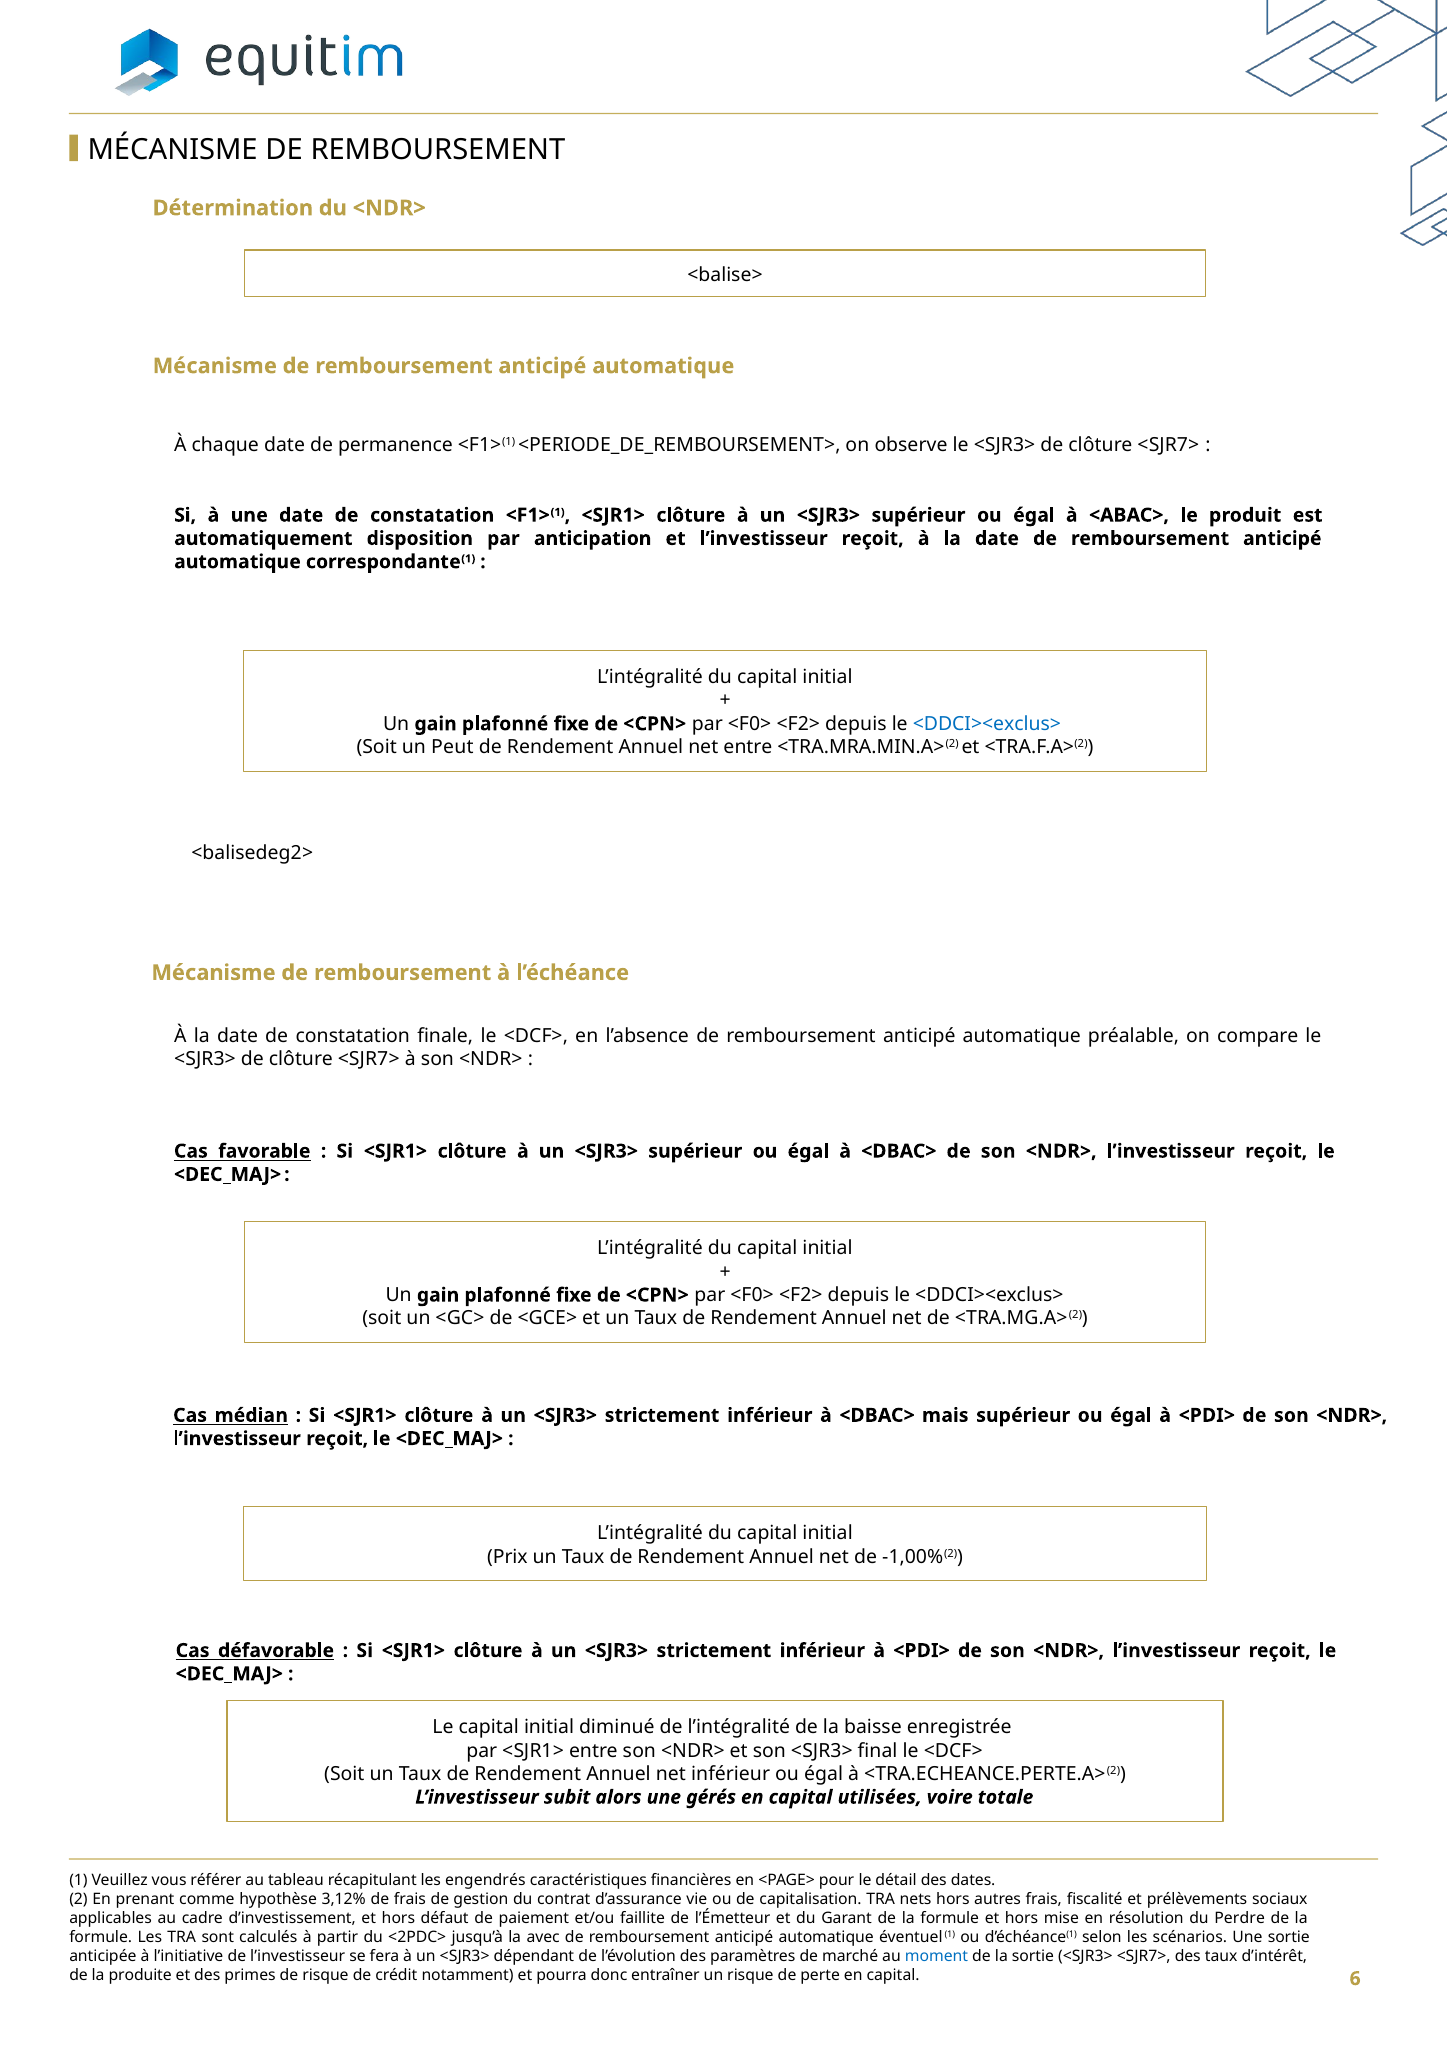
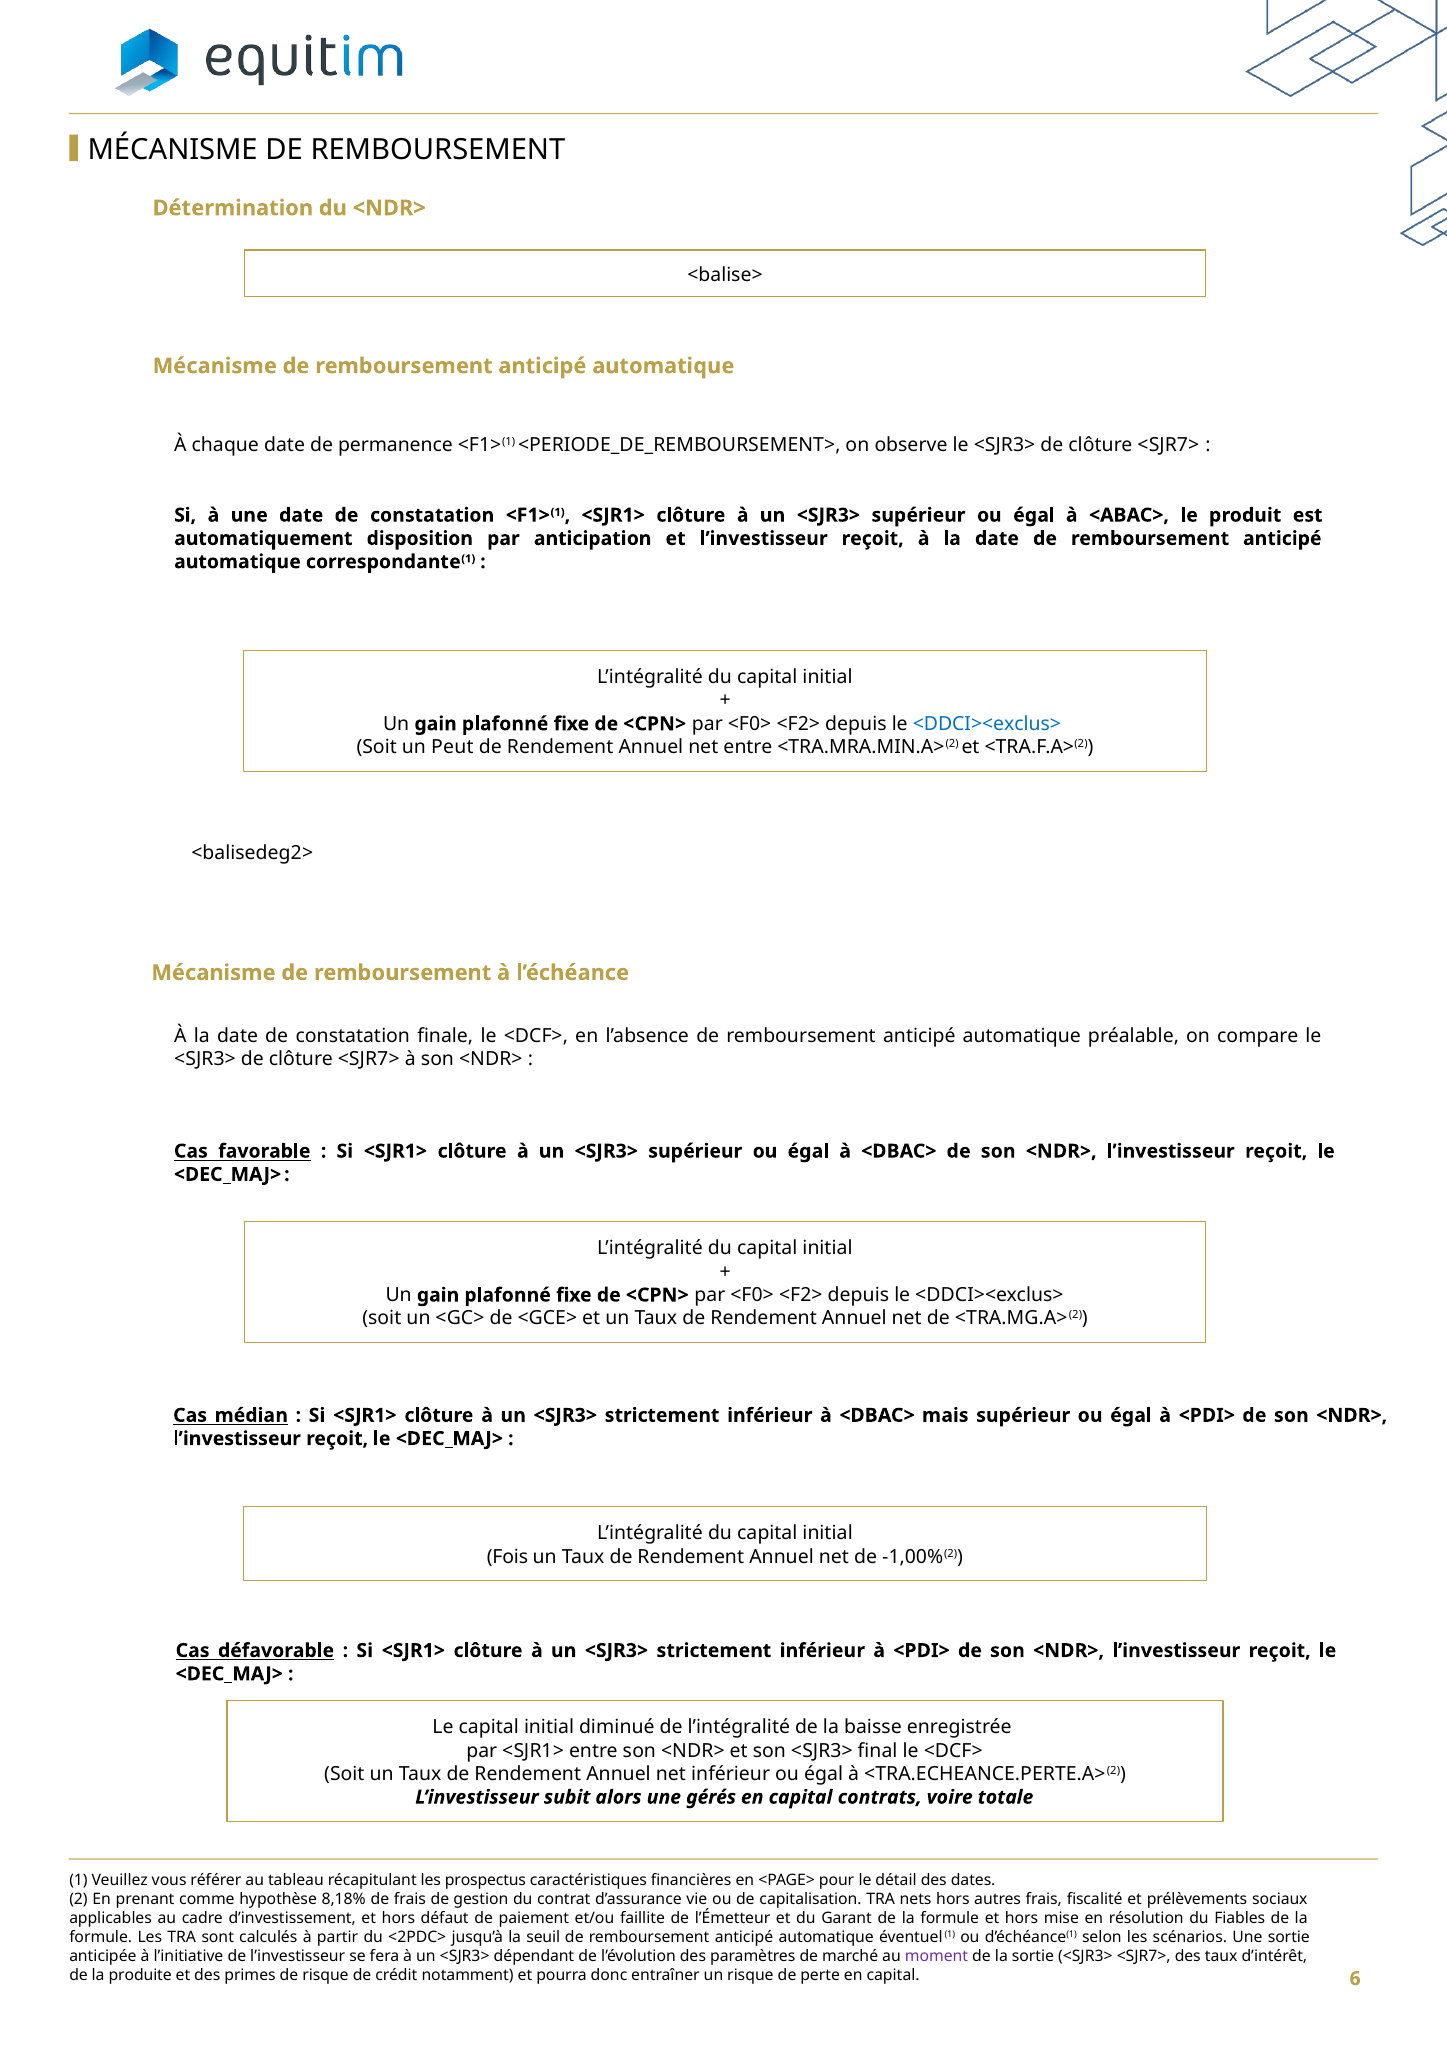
Prix: Prix -> Fois (507, 1556)
utilisées: utilisées -> contrats (880, 1797)
engendrés: engendrés -> prospectus (485, 1880)
3,12%: 3,12% -> 8,18% (344, 1899)
Perdre: Perdre -> Fiables (1240, 1918)
avec: avec -> seuil (543, 1937)
moment colour: blue -> purple (936, 1956)
